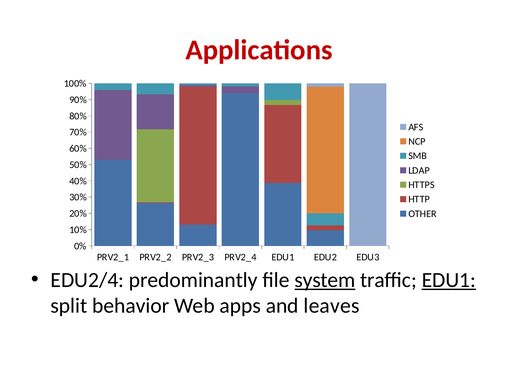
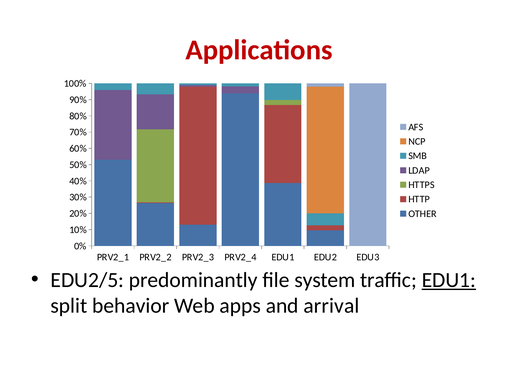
EDU2/4: EDU2/4 -> EDU2/5 (87, 280)
system underline: present -> none (325, 280)
leaves: leaves -> arrival (332, 306)
